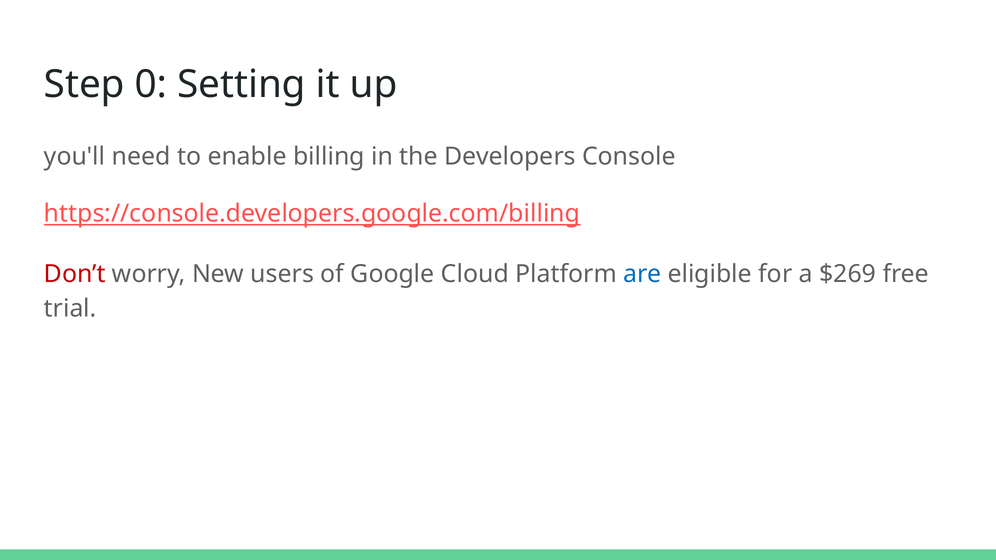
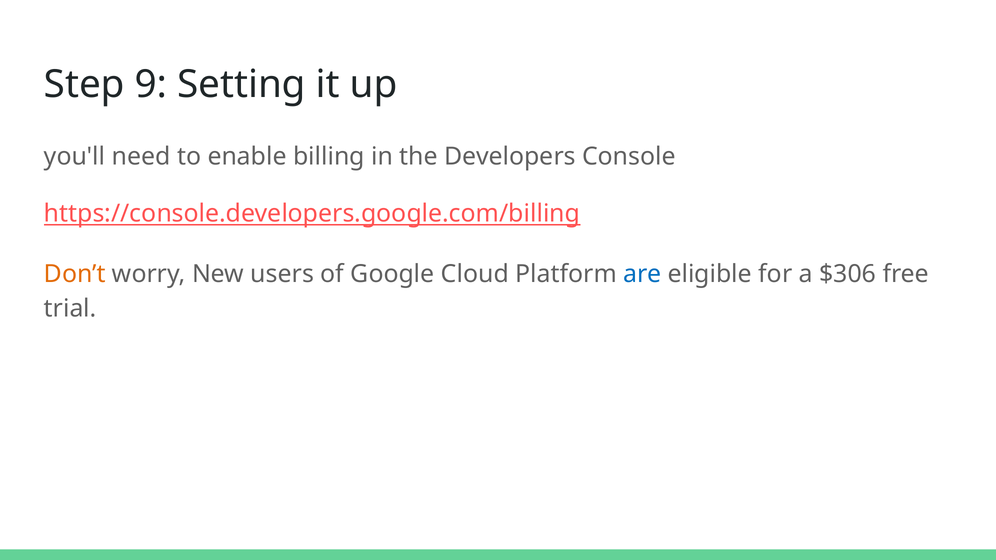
0: 0 -> 9 (151, 84)
Don’t colour: red -> orange (75, 274)
$269: $269 -> $306 (848, 274)
